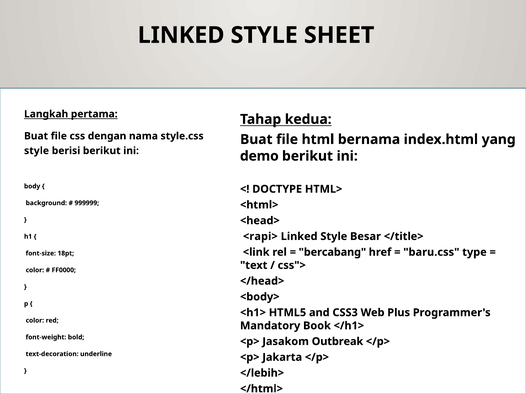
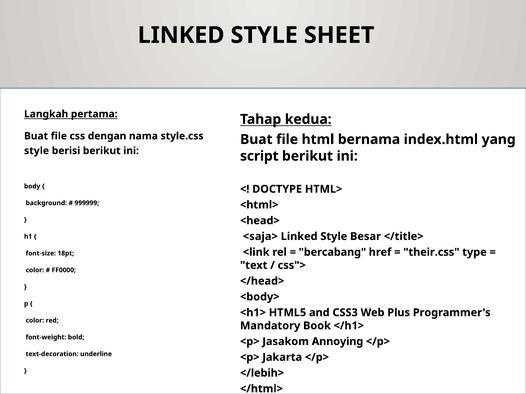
demo: demo -> script (259, 156)
<rapi>: <rapi> -> <saja> (260, 237)
baru.css: baru.css -> their.css (431, 252)
Outbreak: Outbreak -> Annoying (337, 342)
